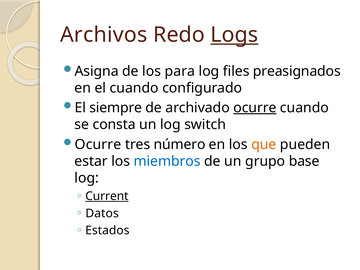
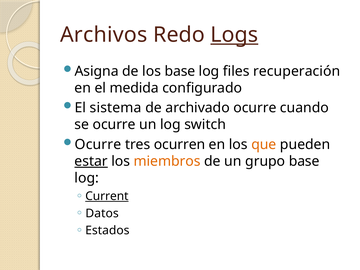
los para: para -> base (180, 71)
preasignados: preasignados -> recuperación (297, 71)
el cuando: cuando -> medida (134, 88)
siempre: siempre -> sistema (116, 108)
ocurre underline: present -> none (255, 108)
se consta: consta -> ocurre (114, 125)
número: número -> ocurren (180, 144)
estar underline: none -> present (91, 161)
miembros colour: blue -> orange (167, 161)
